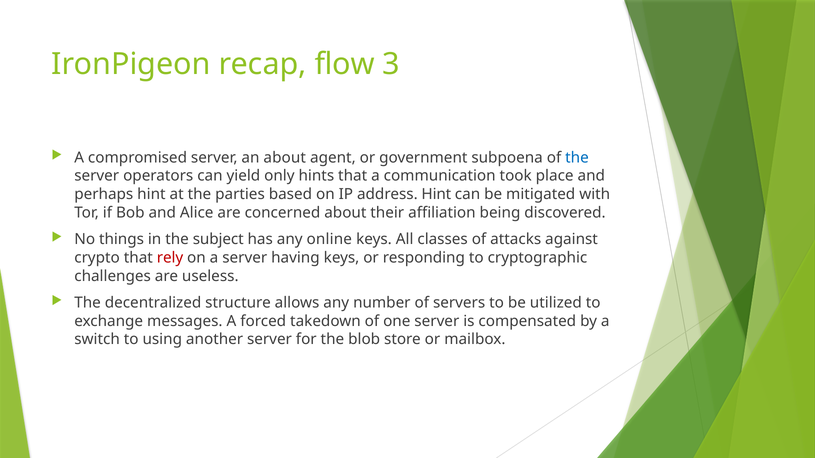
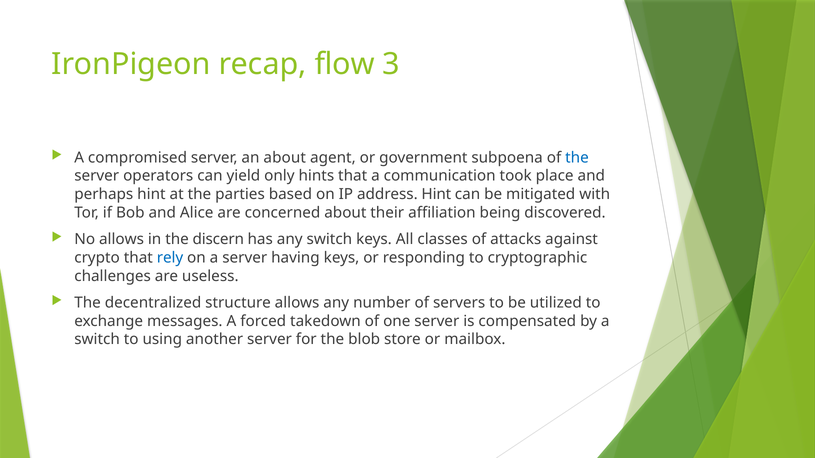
No things: things -> allows (122, 240)
subject: subject -> discern (218, 240)
any online: online -> switch (329, 240)
rely colour: red -> blue (170, 258)
